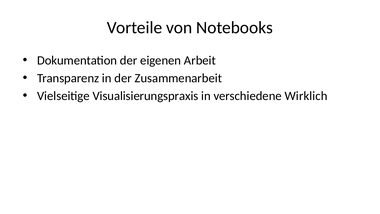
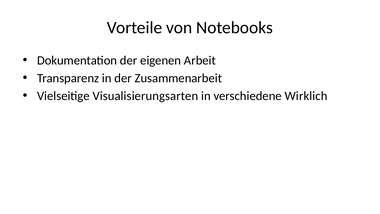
Visualisierungspraxis: Visualisierungspraxis -> Visualisierungsarten (145, 96)
